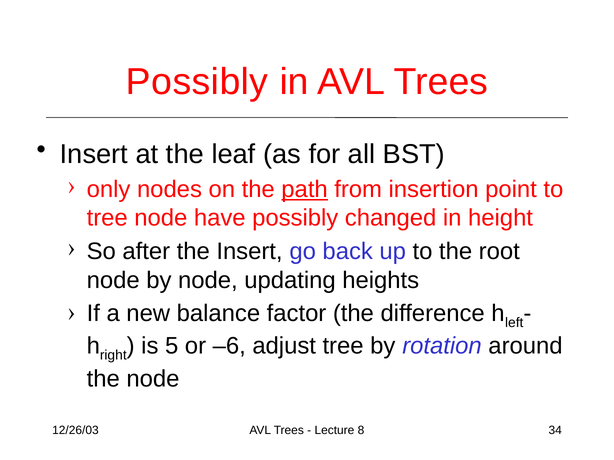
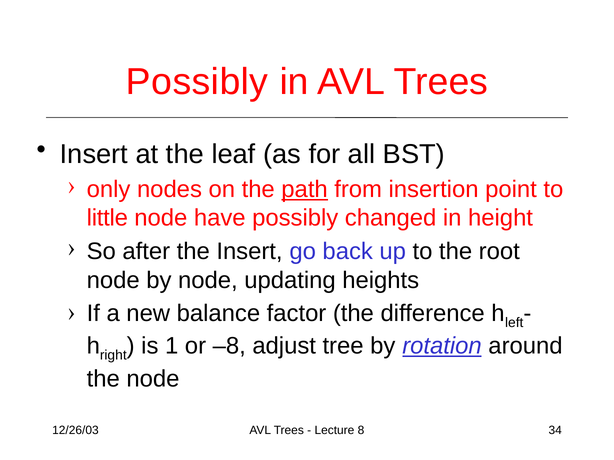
tree: tree -> little (107, 218)
5: 5 -> 1 (172, 346)
–6: –6 -> –8 (229, 346)
rotation underline: none -> present (442, 346)
